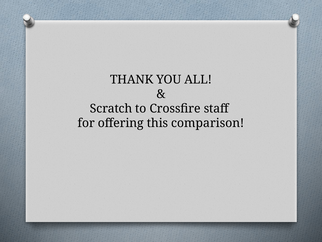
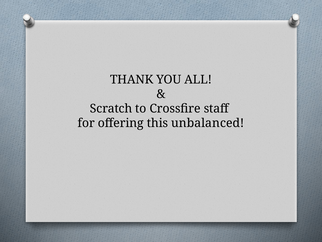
comparison: comparison -> unbalanced (208, 123)
